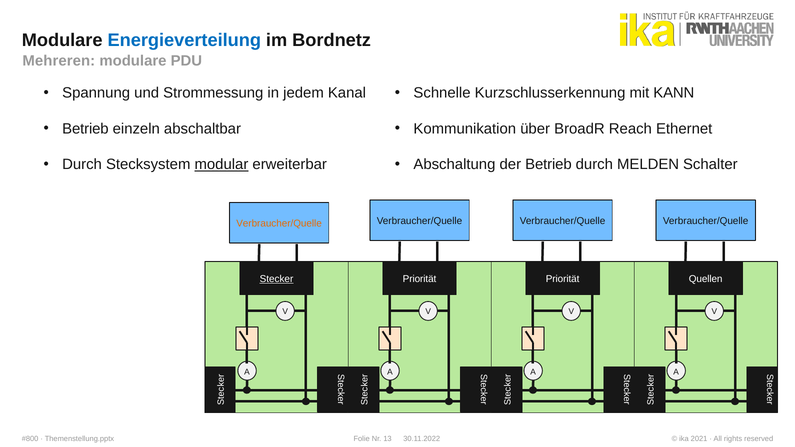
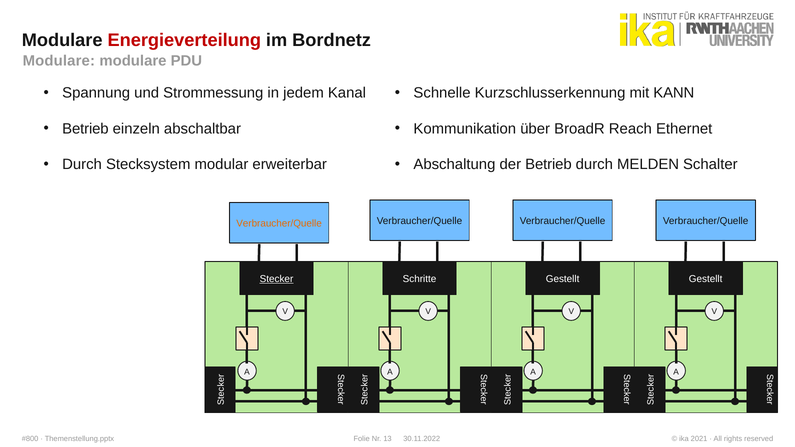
Energieverteilung colour: blue -> red (184, 40)
Mehreren: Mehreren -> Modulare (59, 61)
modular underline: present -> none (221, 164)
Priorität: Priorität -> Schritte (420, 279)
Priorität: Priorität -> Gestellt (563, 279)
Quellen: Quellen -> Gestellt (706, 279)
